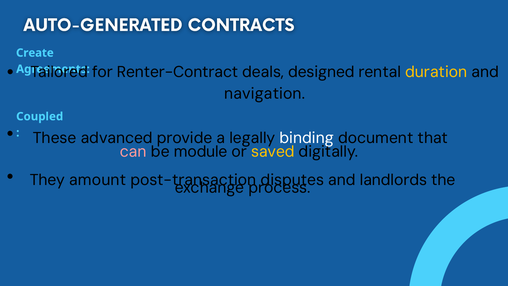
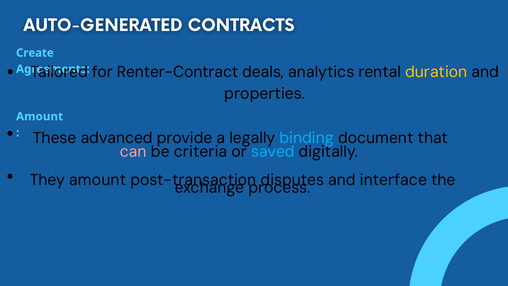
designed: designed -> analytics (321, 72)
navigation: navigation -> properties (265, 93)
Coupled: Coupled -> Amount (40, 116)
binding colour: white -> light blue (307, 138)
module: module -> criteria (201, 151)
saved colour: yellow -> light blue (273, 151)
landlords: landlords -> interface (393, 180)
